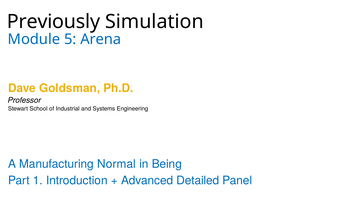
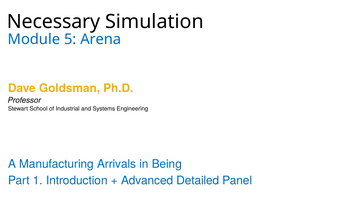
Previously: Previously -> Necessary (54, 22)
Normal: Normal -> Arrivals (117, 164)
